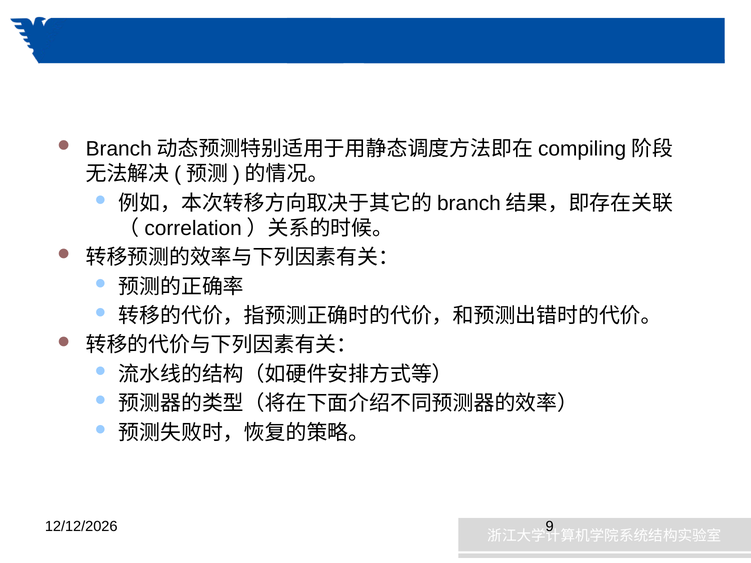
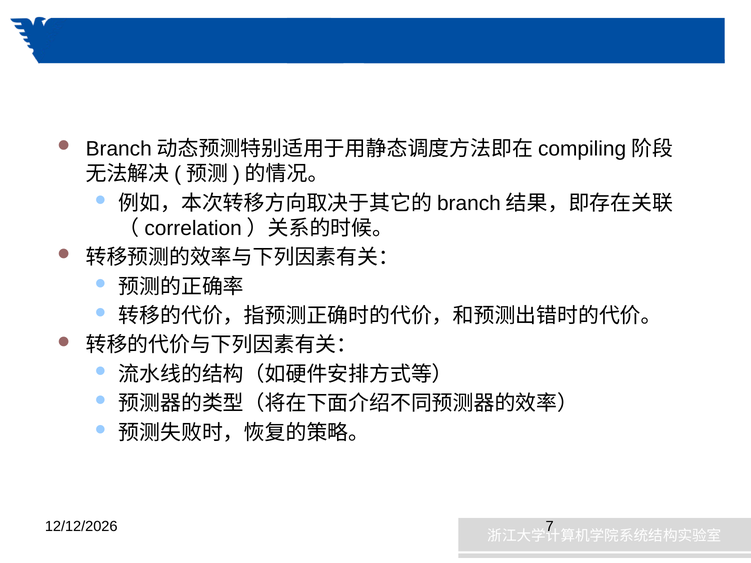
9: 9 -> 7 (550, 527)
